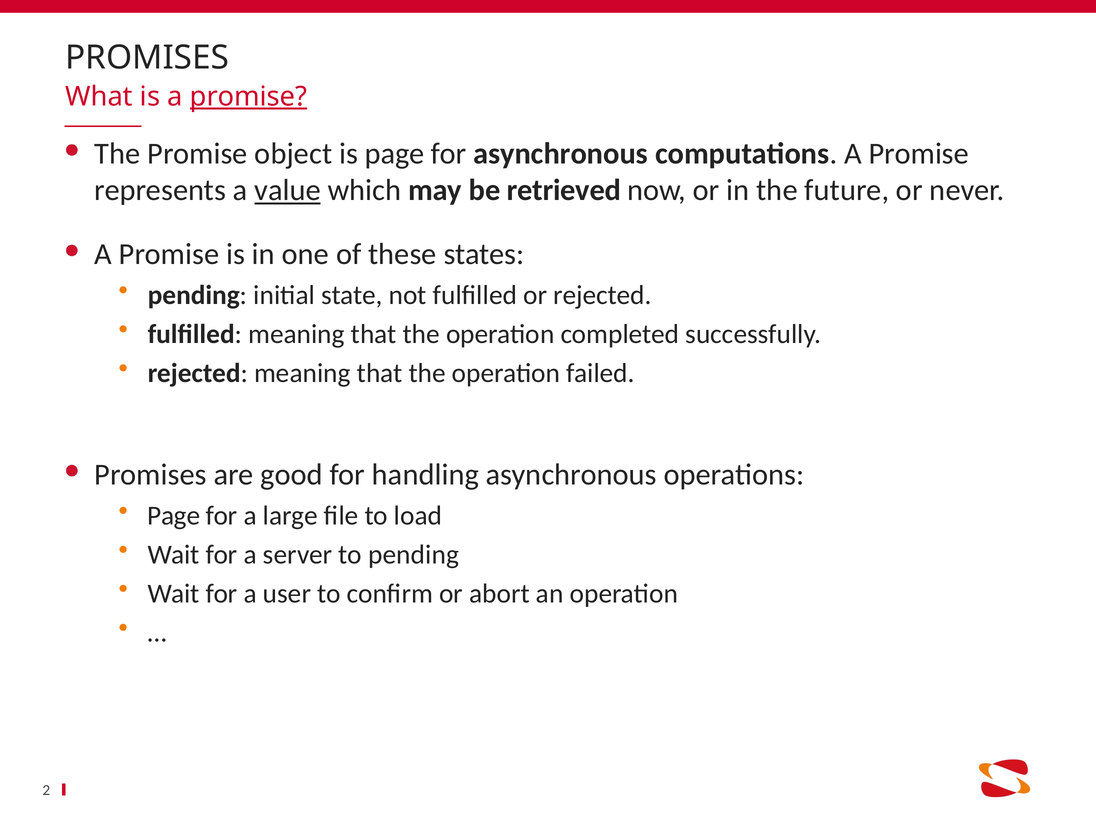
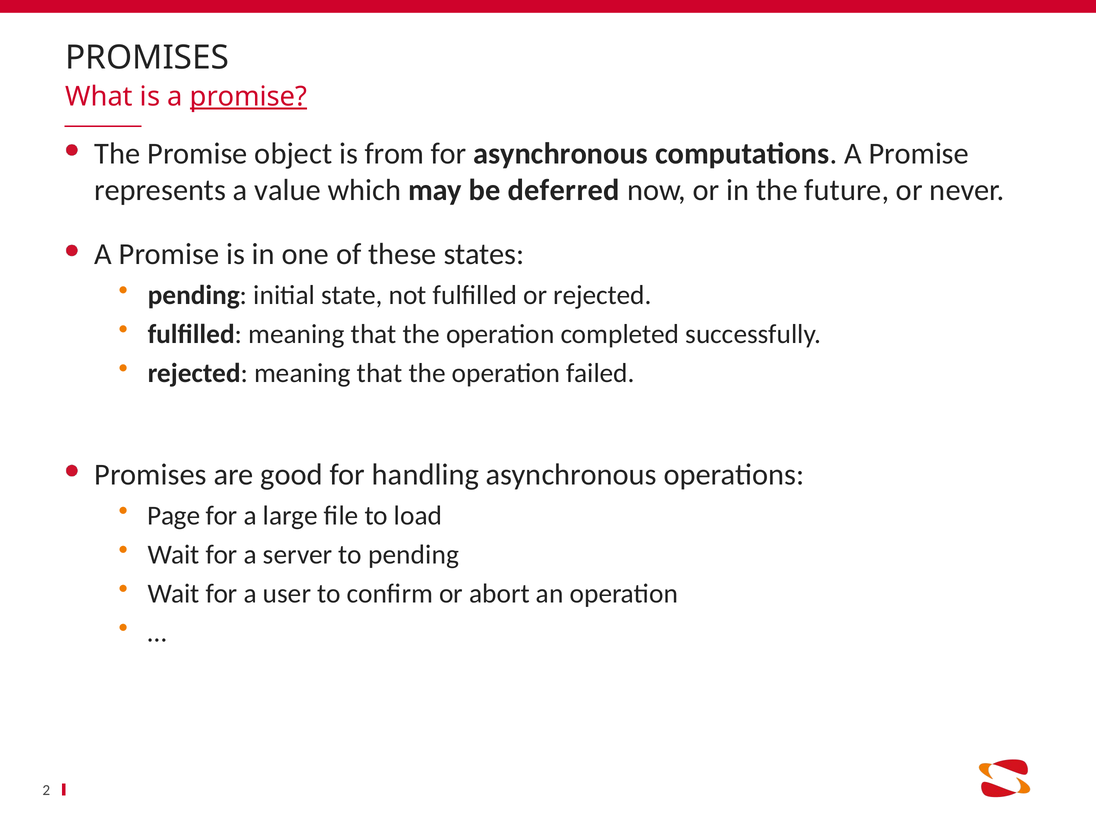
is page: page -> from (395, 154)
value underline: present -> none (288, 190)
retrieved: retrieved -> deferred (564, 190)
